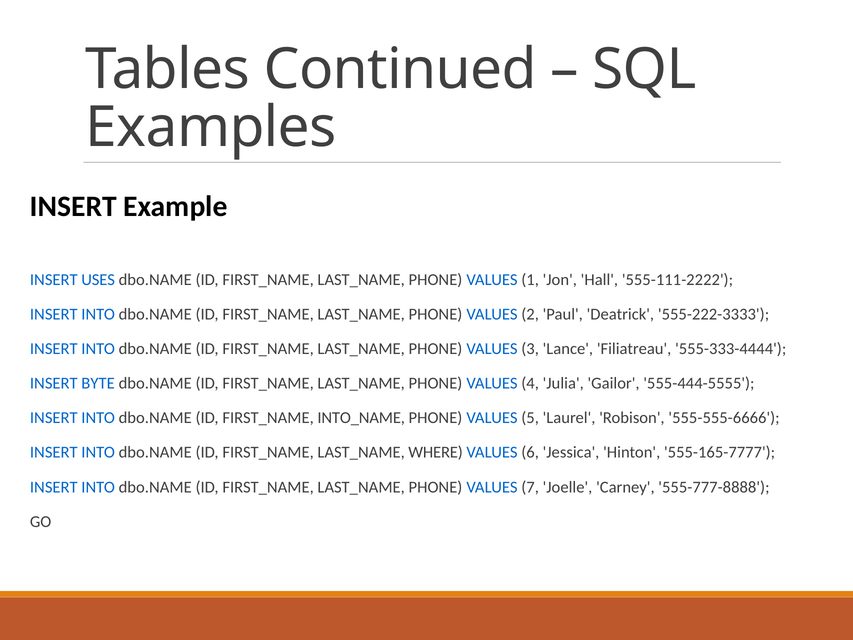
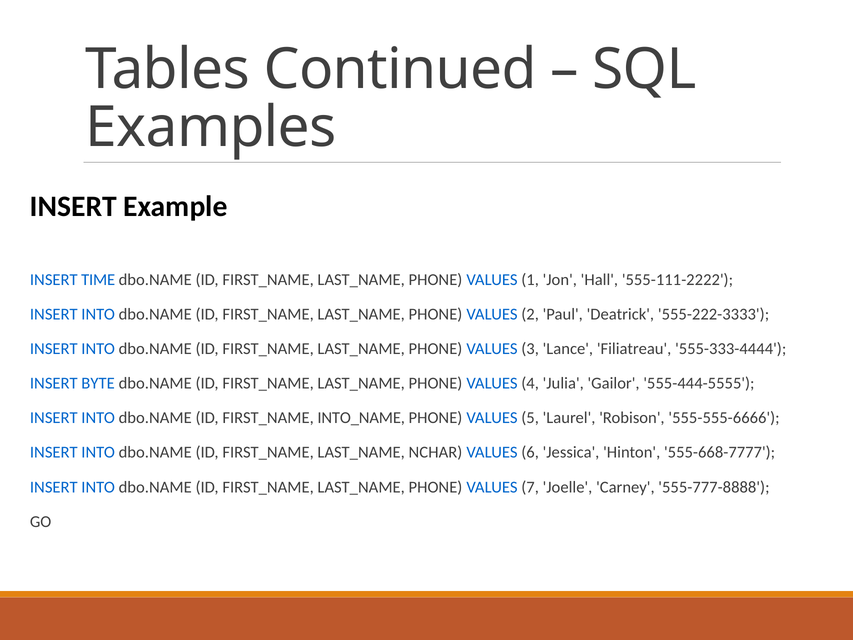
USES: USES -> TIME (98, 280)
WHERE: WHERE -> NCHAR (435, 452)
555-165-7777: 555-165-7777 -> 555-668-7777 (720, 452)
